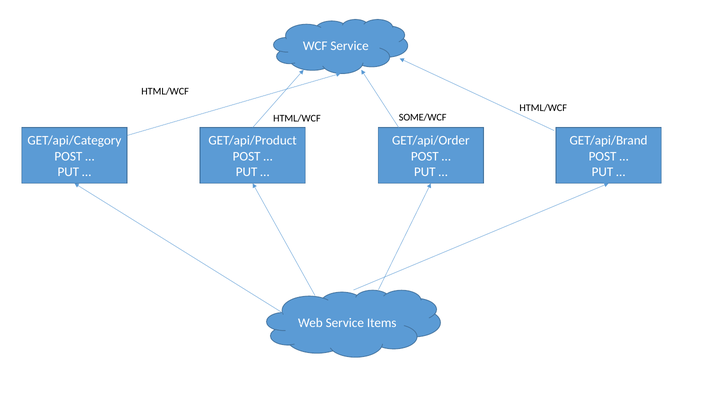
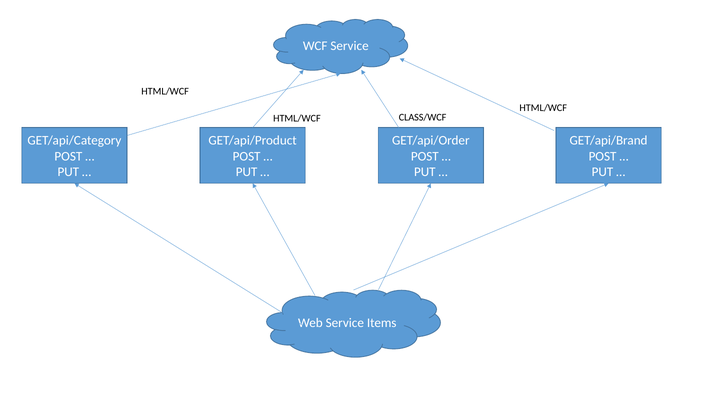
SOME/WCF: SOME/WCF -> CLASS/WCF (423, 117)
